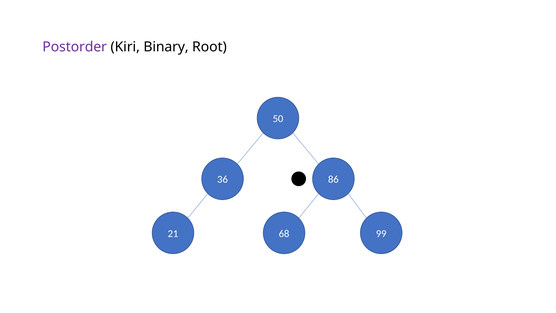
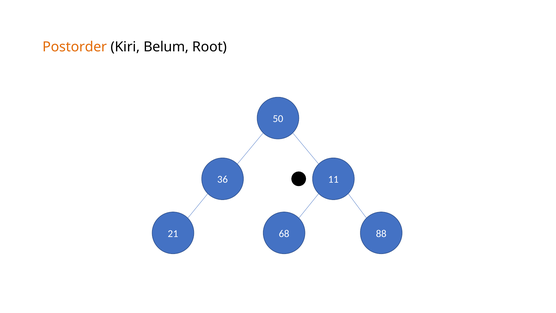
Postorder colour: purple -> orange (75, 47)
Binary: Binary -> Belum (166, 47)
86: 86 -> 11 (333, 179)
99: 99 -> 88 (381, 233)
